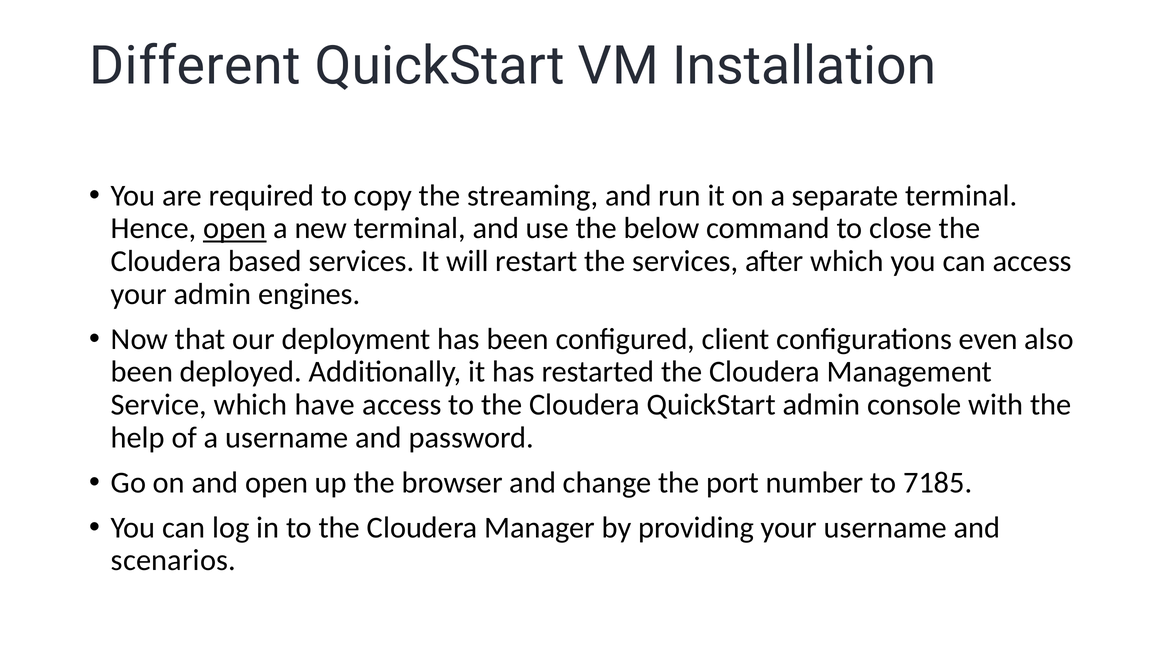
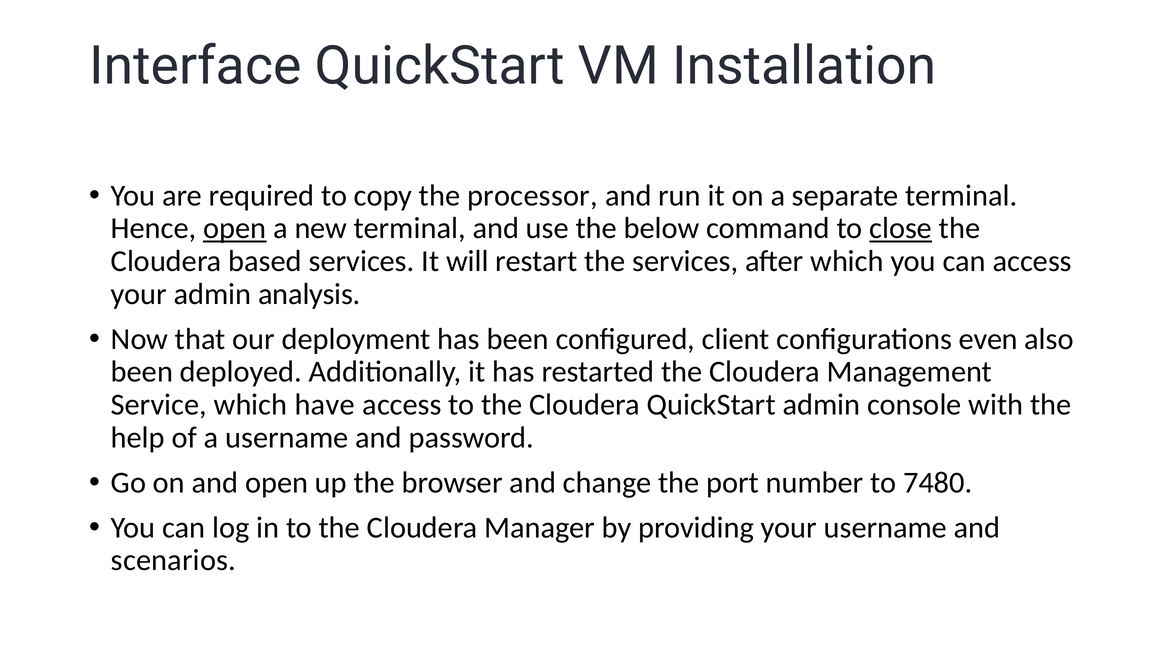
Different: Different -> Interface (195, 66)
streaming: streaming -> processor (533, 196)
close underline: none -> present (901, 228)
engines: engines -> analysis (309, 294)
7185: 7185 -> 7480 (938, 483)
